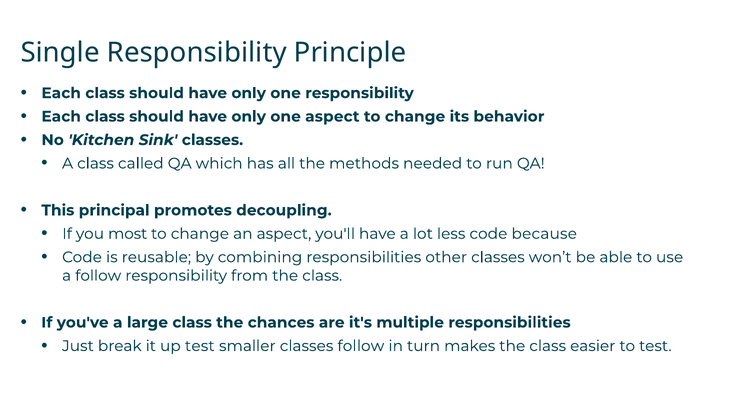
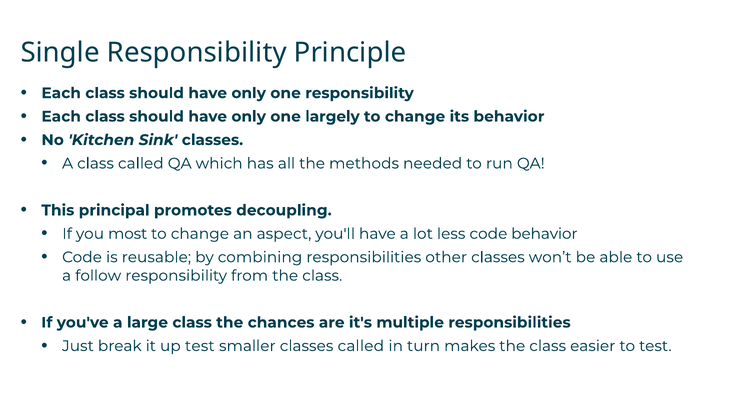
one aspect: aspect -> largely (332, 117)
code because: because -> behavior (544, 234)
classes follow: follow -> called (361, 346)
